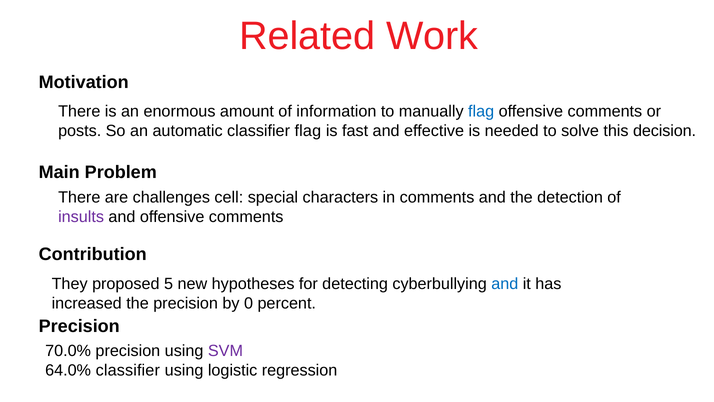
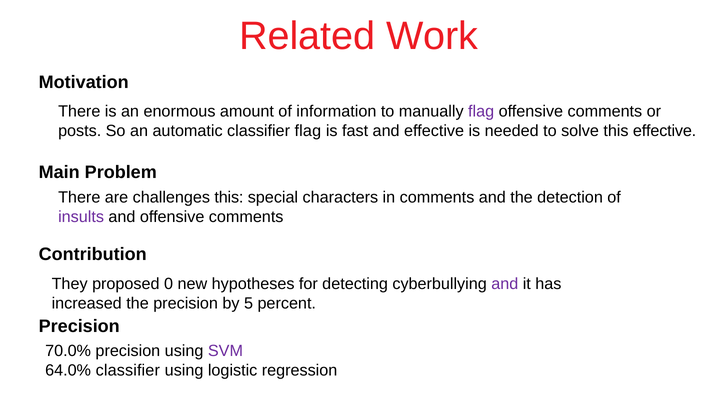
flag colour: blue -> purple (481, 111)
this decision: decision -> effective (665, 131)
challenges cell: cell -> this (229, 197)
5: 5 -> 0 (169, 284)
and colour: blue -> purple (505, 284)
0: 0 -> 5 (249, 303)
